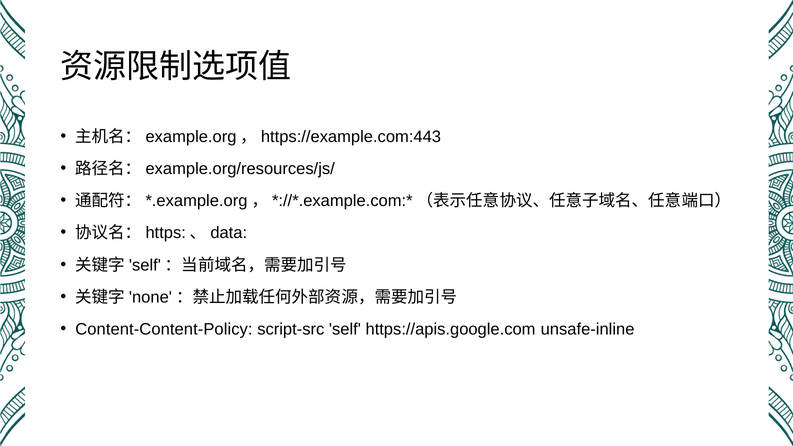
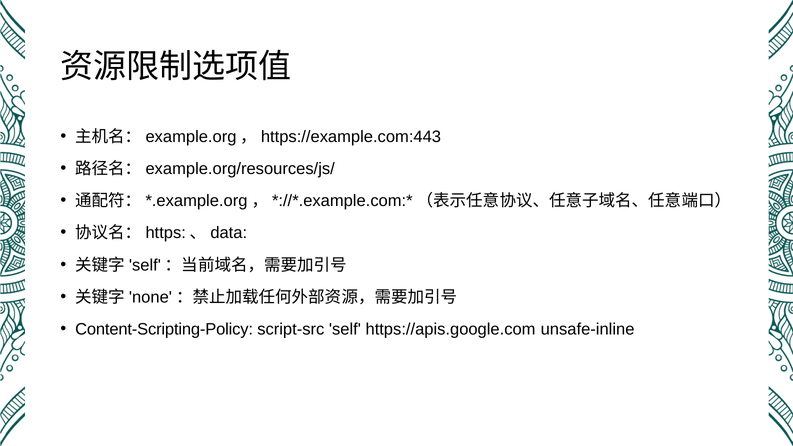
Content-Content-Policy: Content-Content-Policy -> Content-Scripting-Policy (164, 329)
